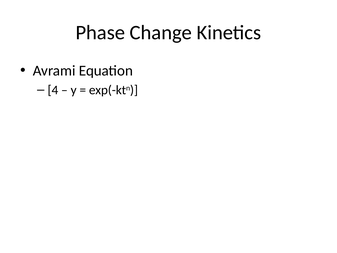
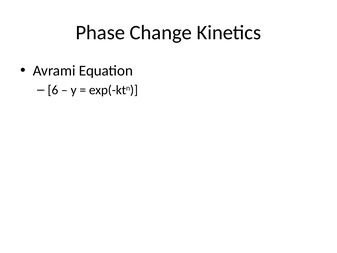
4: 4 -> 6 (53, 90)
